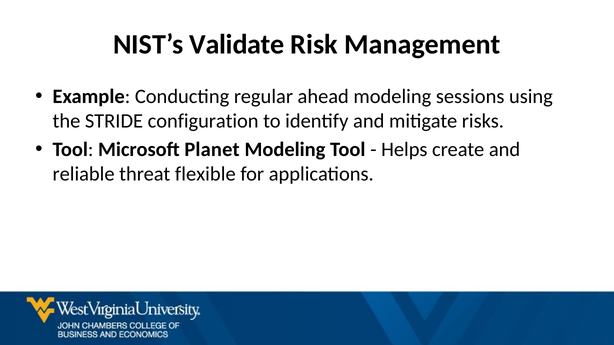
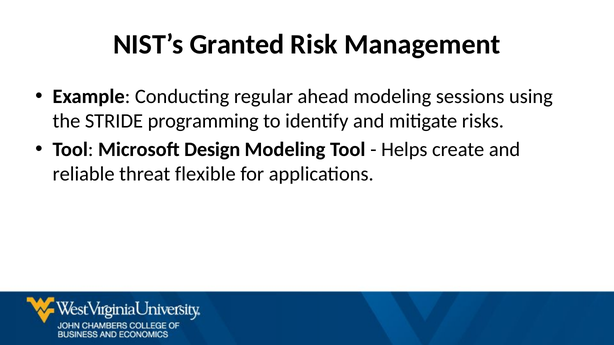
Validate: Validate -> Granted (237, 45)
configuration: configuration -> programming (203, 121)
Planet: Planet -> Design (212, 150)
